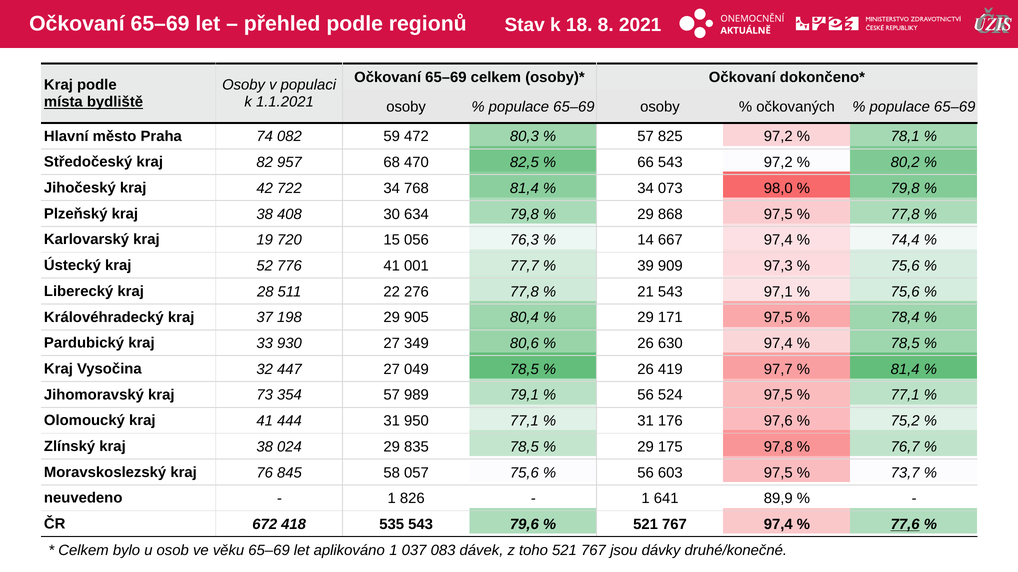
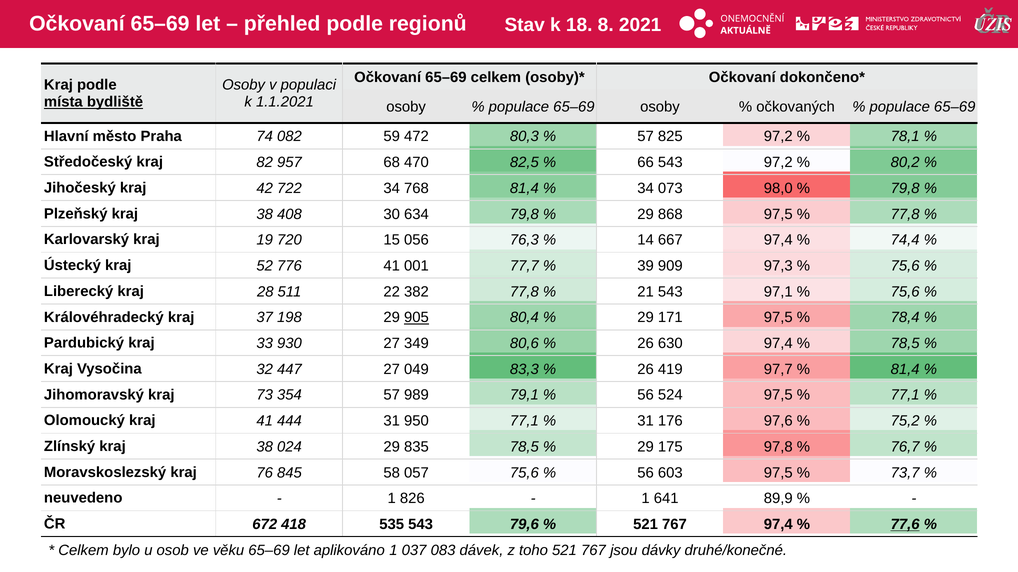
276: 276 -> 382 (416, 292)
905 underline: none -> present (416, 318)
049 78,5: 78,5 -> 83,3 (524, 370)
